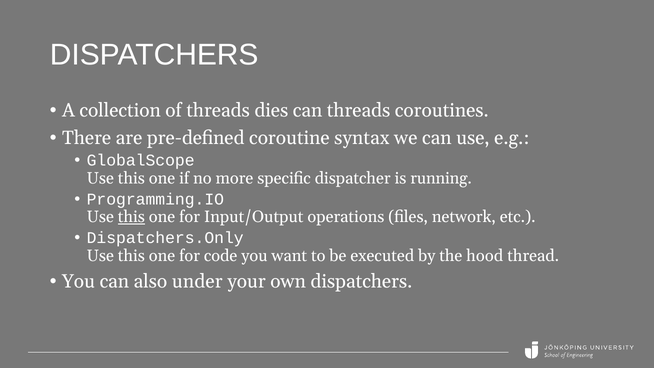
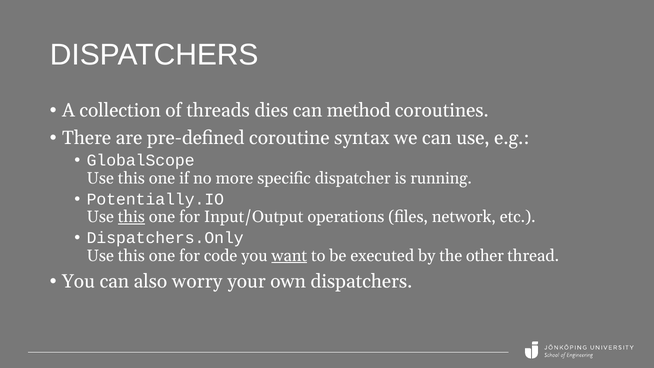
can threads: threads -> method (359, 111)
Programming.IO: Programming.IO -> Potentially.IO (155, 199)
want underline: none -> present (289, 256)
hood: hood -> other (485, 256)
under: under -> worry (197, 282)
